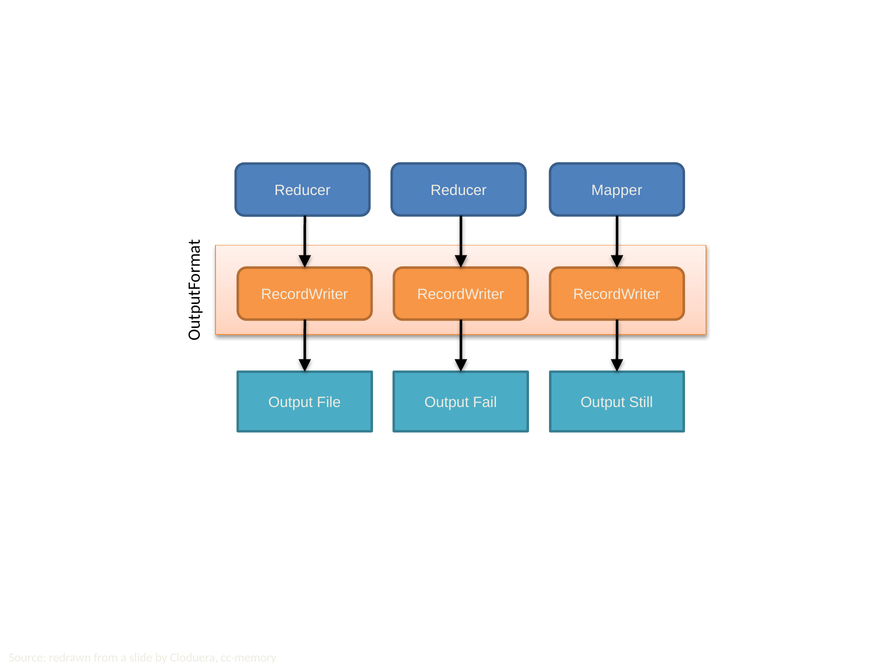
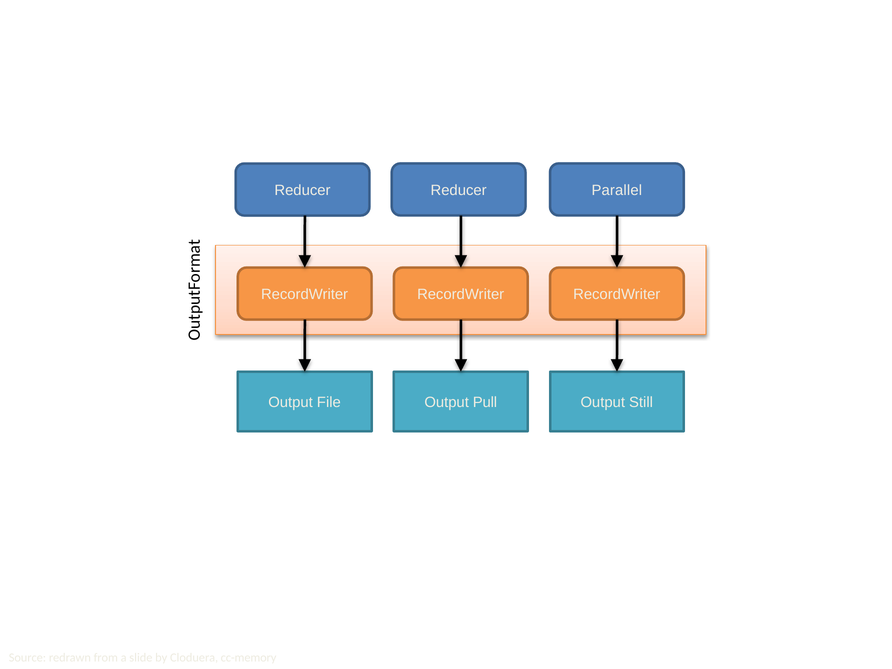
Mapper: Mapper -> Parallel (617, 190)
Fail: Fail -> Pull (485, 402)
